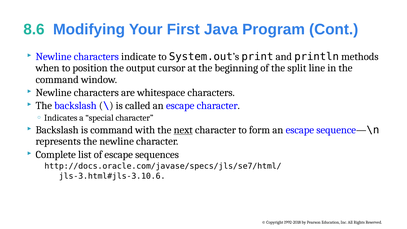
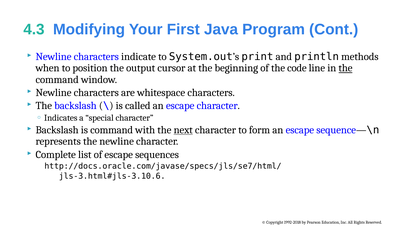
8.6: 8.6 -> 4.3 (34, 29)
split: split -> code (297, 68)
the underline: none -> present (345, 68)
